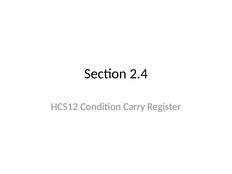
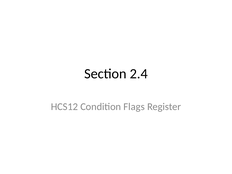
Carry: Carry -> Flags (134, 107)
